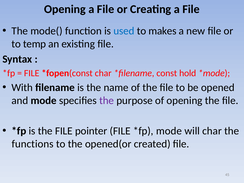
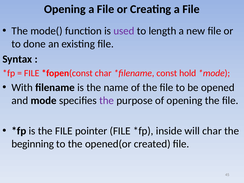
used colour: blue -> purple (124, 31)
makes: makes -> length (162, 31)
temp: temp -> done (35, 44)
mode: mode -> inside (169, 131)
functions: functions -> beginning (33, 144)
